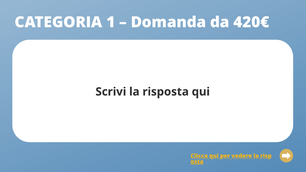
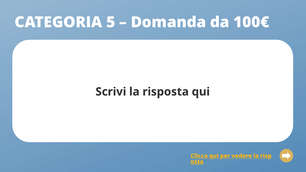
1: 1 -> 5 (111, 22)
420€: 420€ -> 100€ (251, 22)
